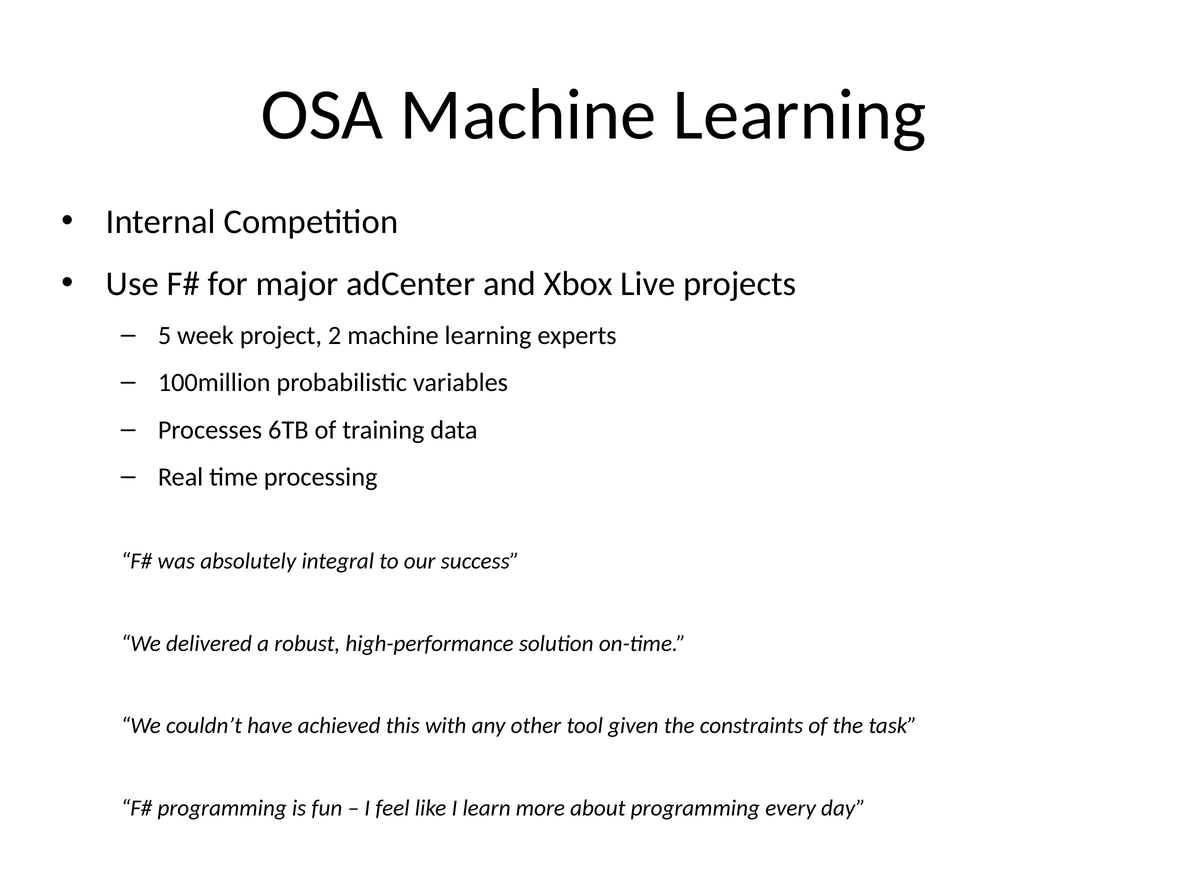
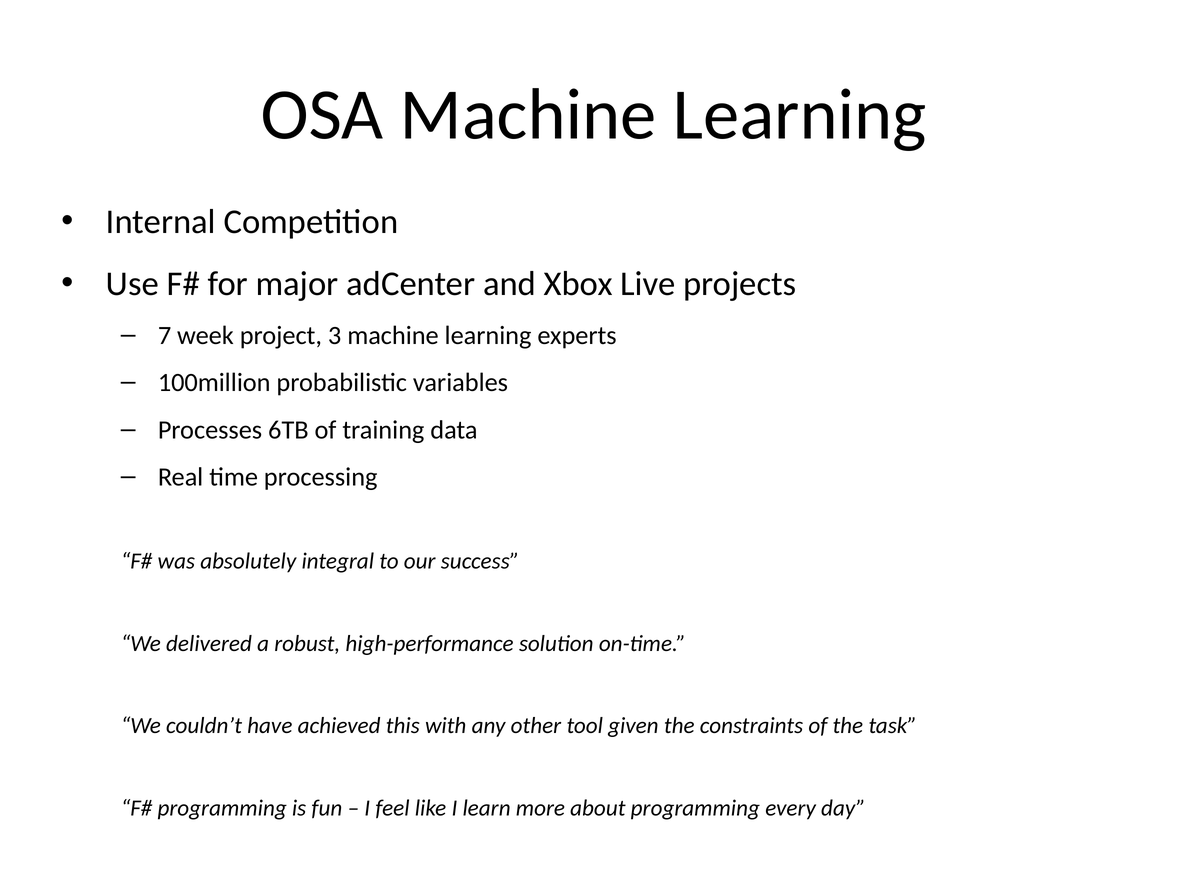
5: 5 -> 7 (165, 335)
2: 2 -> 3 (335, 335)
